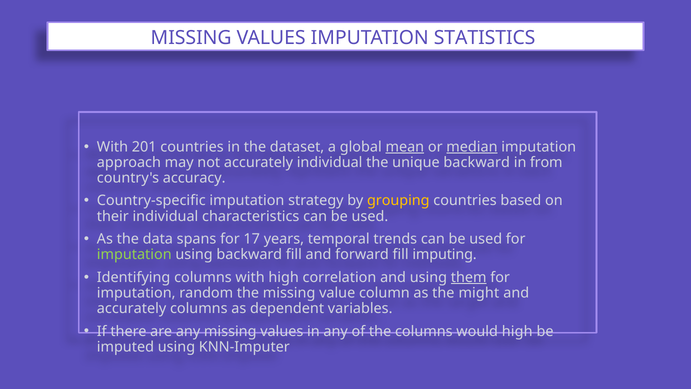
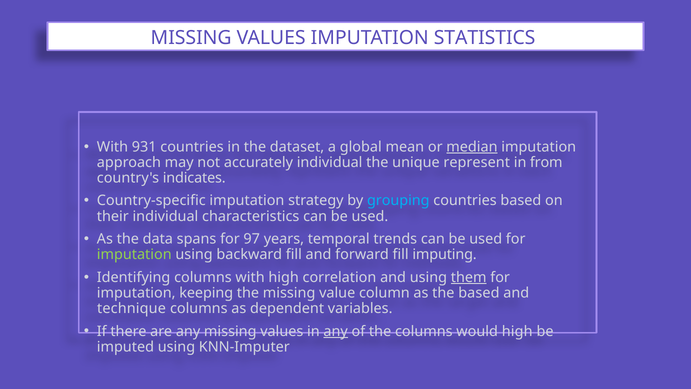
201: 201 -> 931 (144, 147)
mean underline: present -> none (405, 147)
unique backward: backward -> represent (477, 162)
accuracy: accuracy -> indicates (194, 178)
grouping colour: yellow -> light blue (398, 201)
17: 17 -> 97 (252, 239)
random: random -> keeping (206, 293)
the might: might -> based (479, 293)
accurately: accurately -> technique (131, 308)
any underline: none -> present (336, 331)
